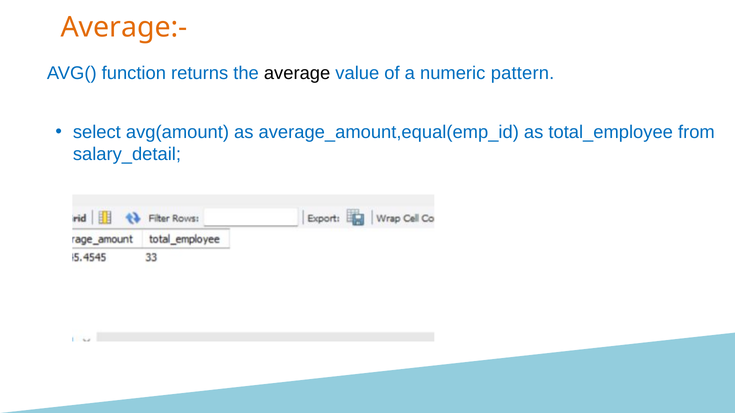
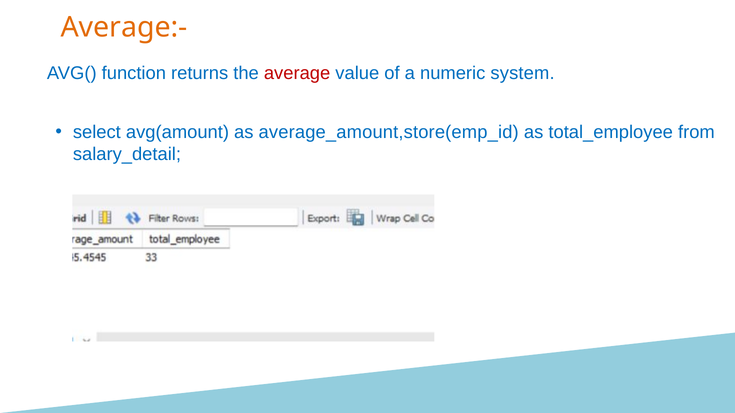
average colour: black -> red (297, 73)
pattern: pattern -> system (523, 73)
average_amount,equal(emp_id: average_amount,equal(emp_id -> average_amount,store(emp_id (389, 133)
